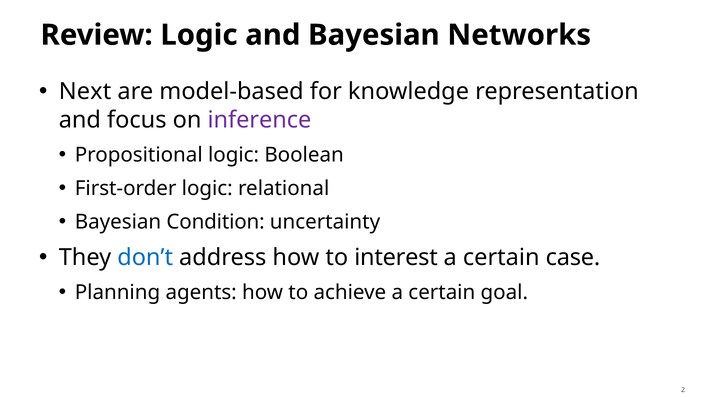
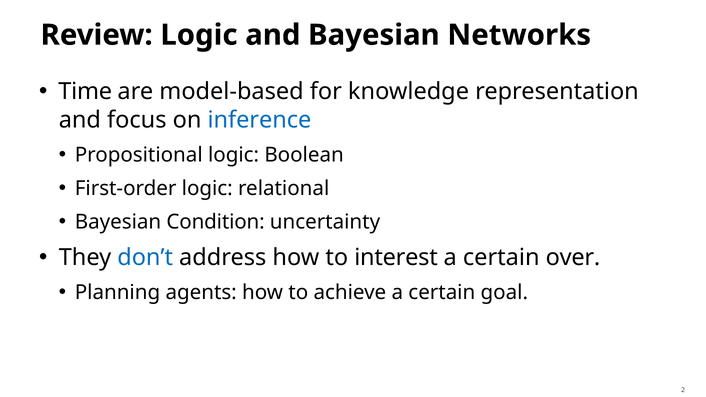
Next: Next -> Time (85, 92)
inference colour: purple -> blue (259, 120)
case: case -> over (573, 258)
